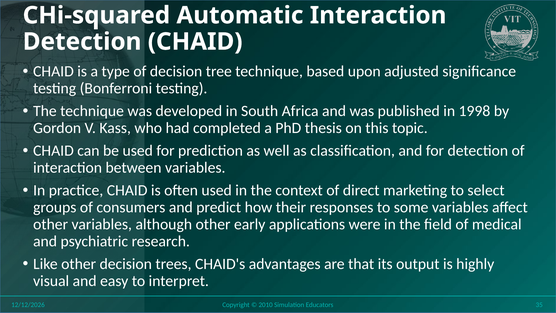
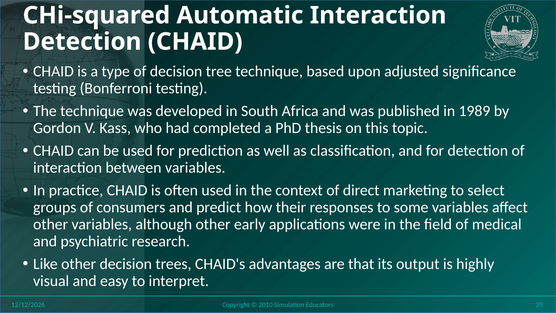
1998: 1998 -> 1989 (474, 111)
